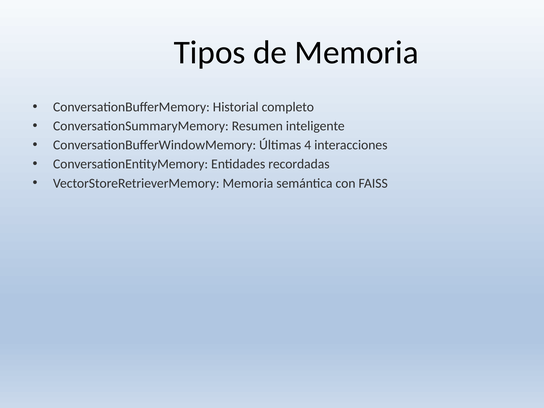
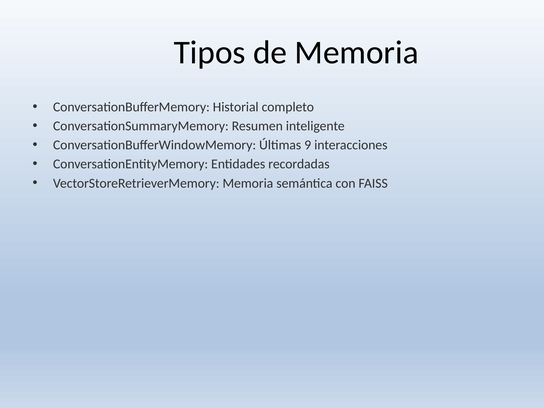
4: 4 -> 9 (308, 145)
